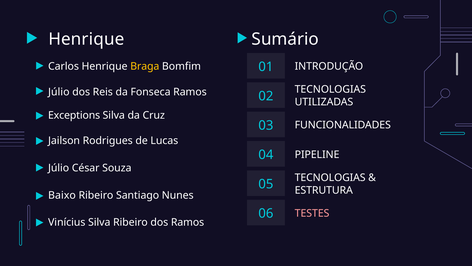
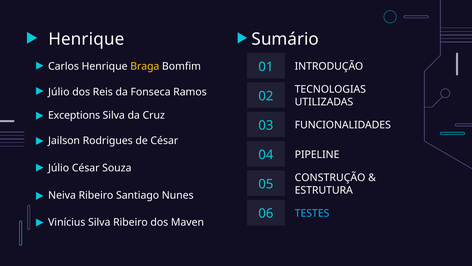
de Lucas: Lucas -> César (164, 141)
TECNOLOGIAS: TECNOLOGIAS -> CONSTRUÇÃO (330, 177)
Baixo: Baixo -> Neiva (62, 195)
TESTES colour: pink -> light blue (312, 213)
dos Ramos: Ramos -> Maven (187, 222)
